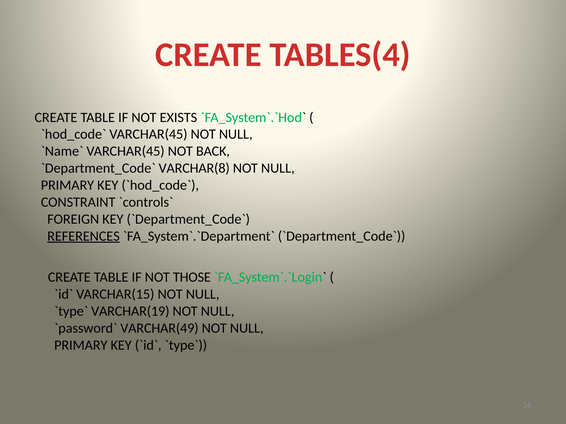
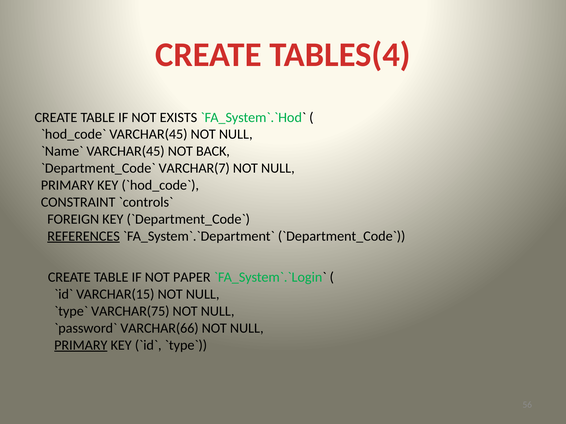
VARCHAR(8: VARCHAR(8 -> VARCHAR(7 (194, 168)
THOSE: THOSE -> PAPER (192, 278)
VARCHAR(19: VARCHAR(19 -> VARCHAR(75 (130, 312)
VARCHAR(49: VARCHAR(49 -> VARCHAR(66 (159, 328)
PRIMARY underline: none -> present (81, 345)
